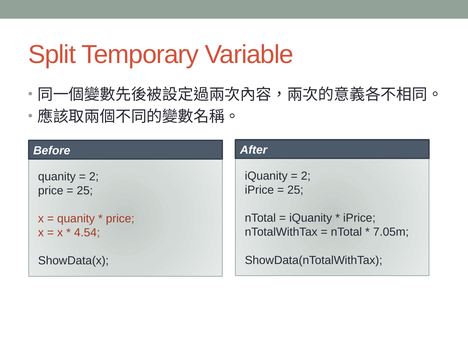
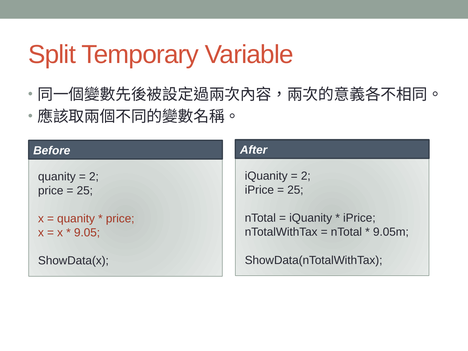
7.05m: 7.05m -> 9.05m (391, 232)
4.54: 4.54 -> 9.05 (87, 233)
